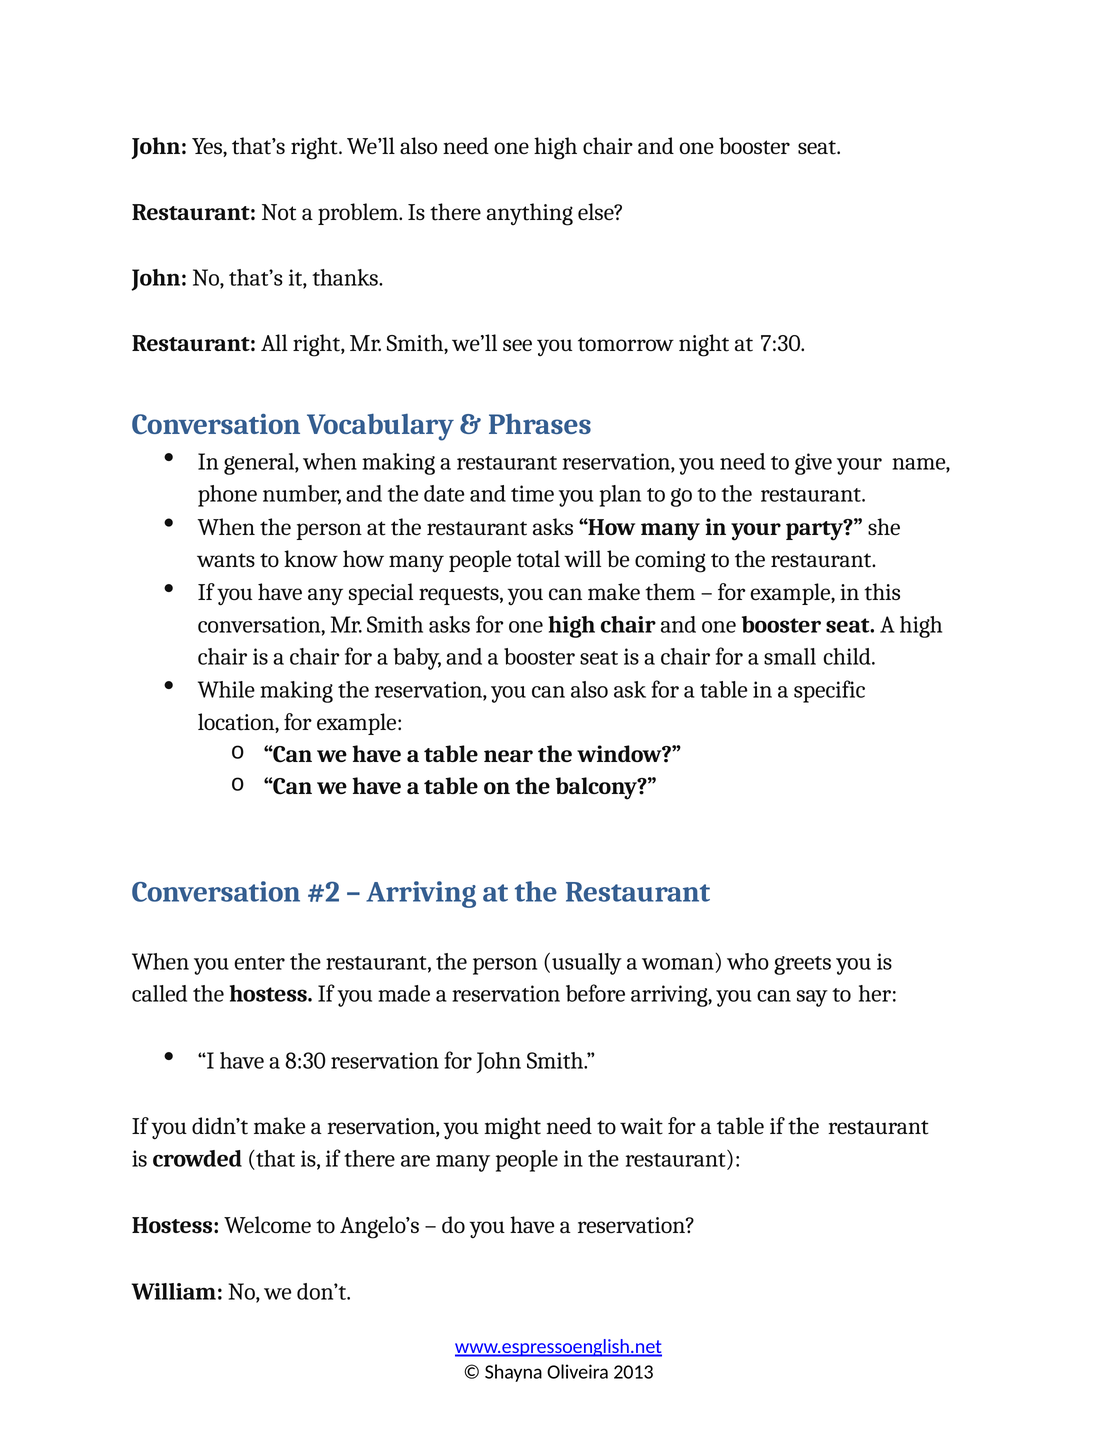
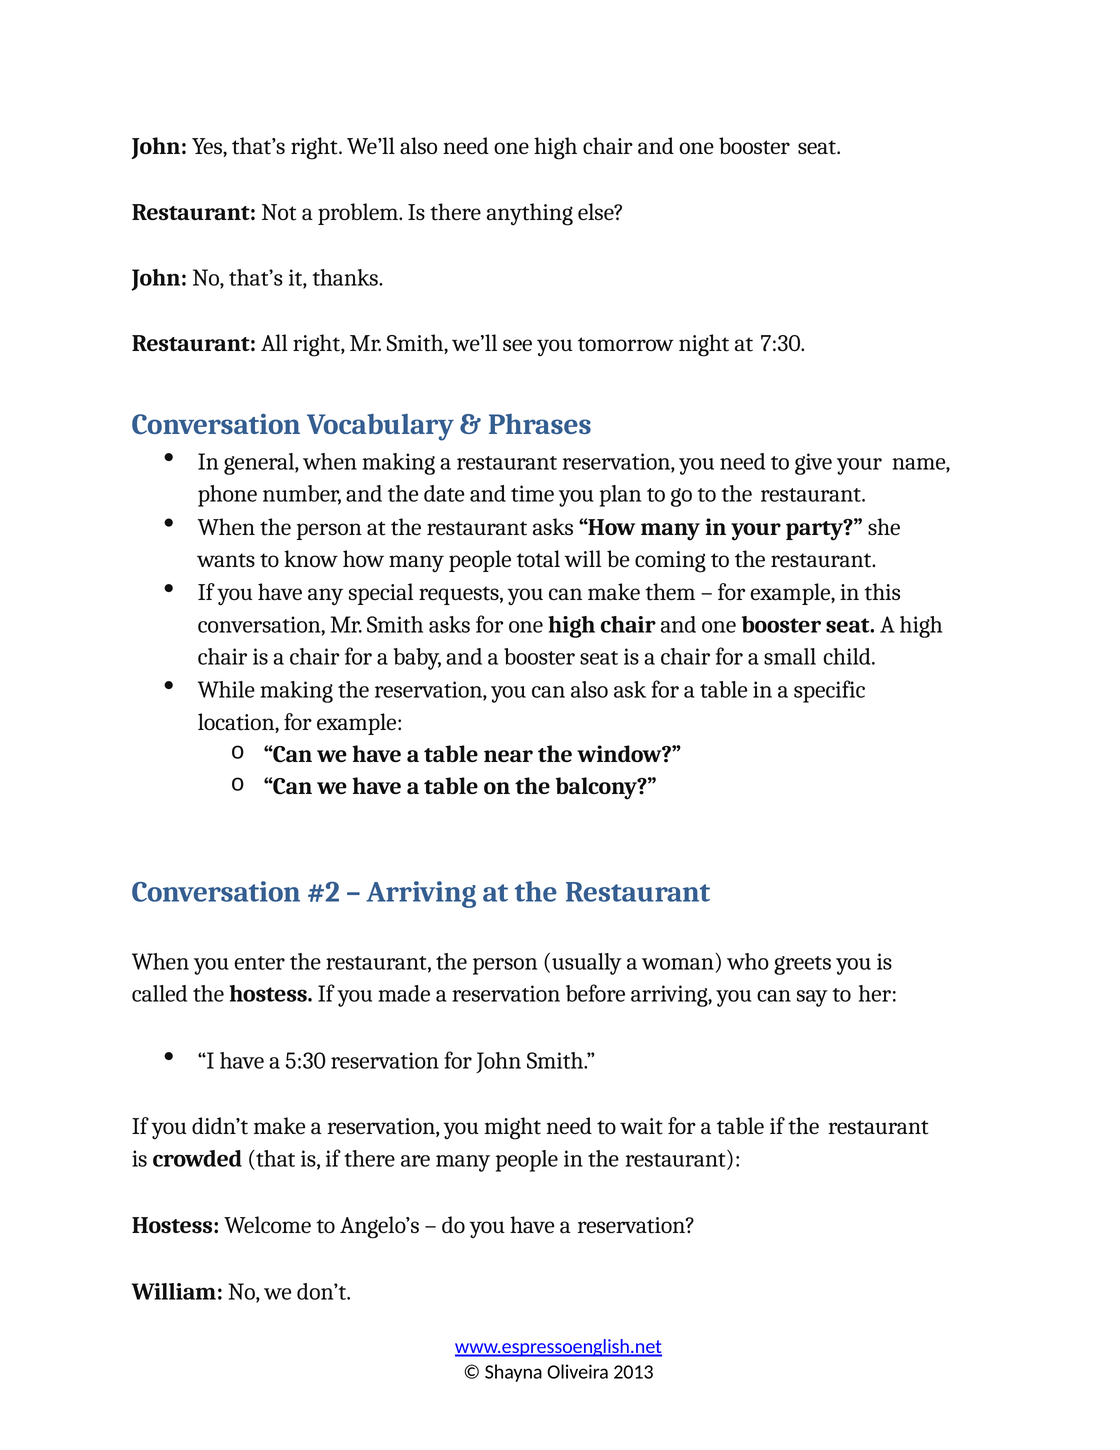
8:30: 8:30 -> 5:30 (306, 1061)
